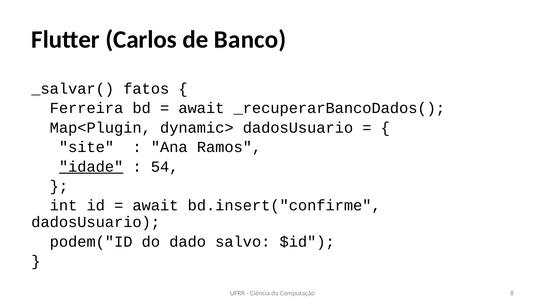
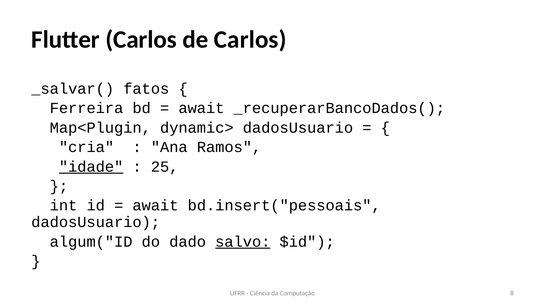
de Banco: Banco -> Carlos (250, 40)
site: site -> cria (87, 147)
54: 54 -> 25 (165, 166)
bd.insert("confirme: bd.insert("confirme -> bd.insert("pessoais (284, 205)
podem("ID: podem("ID -> algum("ID (91, 241)
salvo underline: none -> present (243, 241)
